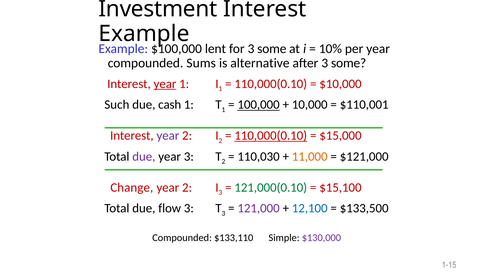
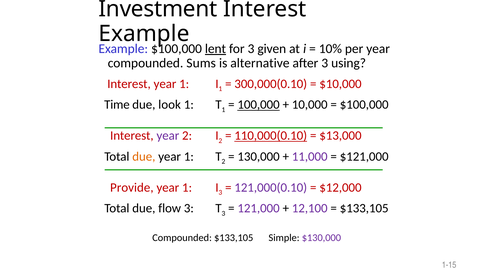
lent underline: none -> present (215, 49)
for 3 some: some -> given (272, 49)
after 3 some: some -> using (349, 63)
year underline: present -> none (165, 84)
110,000(0.10: 110,000(0.10 -> 300,000(0.10 (271, 84)
Such: Such -> Time (117, 105)
cash: cash -> look (170, 105)
$110,001: $110,001 -> $100,000 (364, 105)
$15,000: $15,000 -> $13,000 (340, 136)
due colour: purple -> orange (144, 156)
3: 3 -> 1 (189, 156)
110,030: 110,030 -> 130,000 (259, 156)
11,000 colour: orange -> purple (310, 156)
Change: Change -> Provide (132, 187)
2: 2 -> 1 (187, 187)
121,000(0.10 colour: green -> purple (271, 187)
$15,100: $15,100 -> $12,000 (340, 187)
12,100 colour: blue -> purple (310, 208)
$133,500: $133,500 -> $133,105 (364, 208)
Compounded $133,110: $133,110 -> $133,105 (234, 238)
